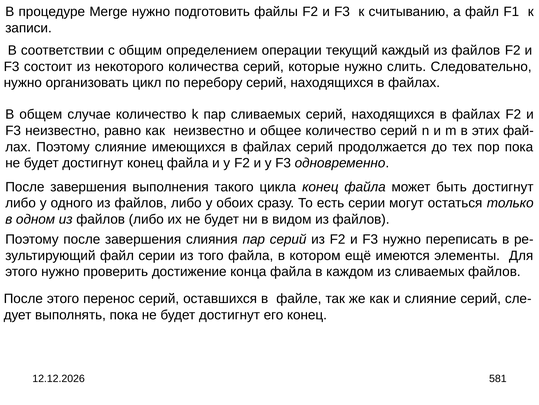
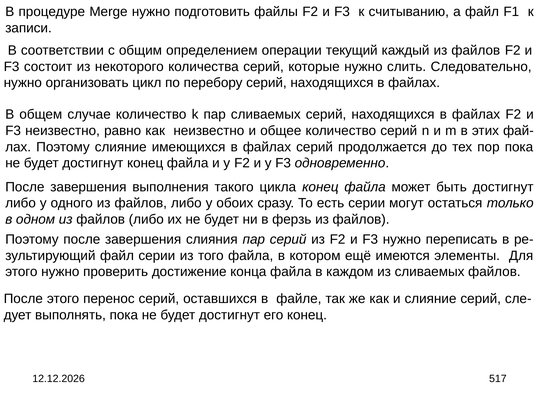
видом: видом -> ферзь (292, 219)
581: 581 -> 517 (498, 378)
